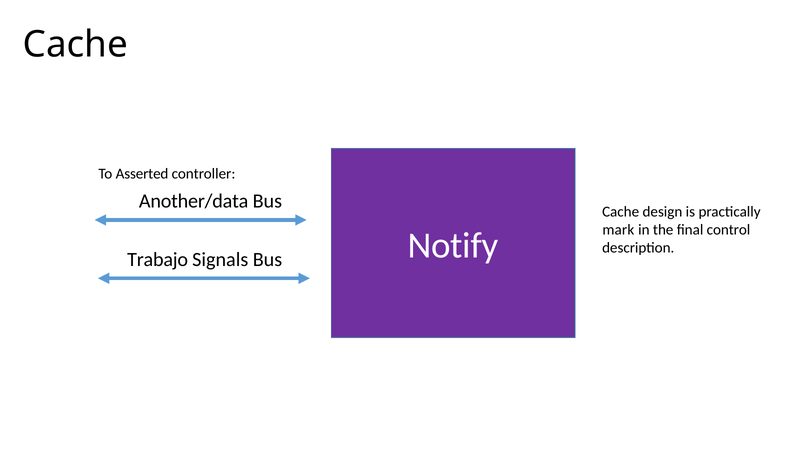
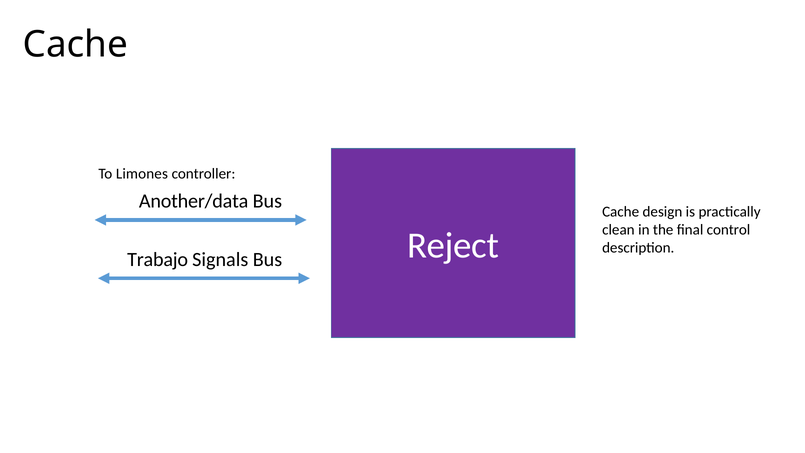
Asserted: Asserted -> Limones (142, 174)
mark: mark -> clean (618, 230)
Notify: Notify -> Reject (453, 246)
